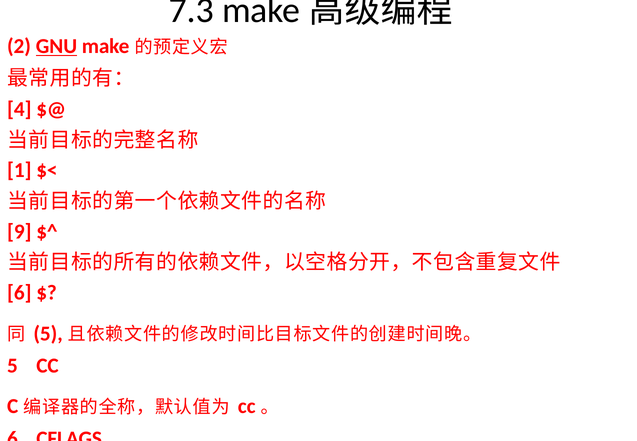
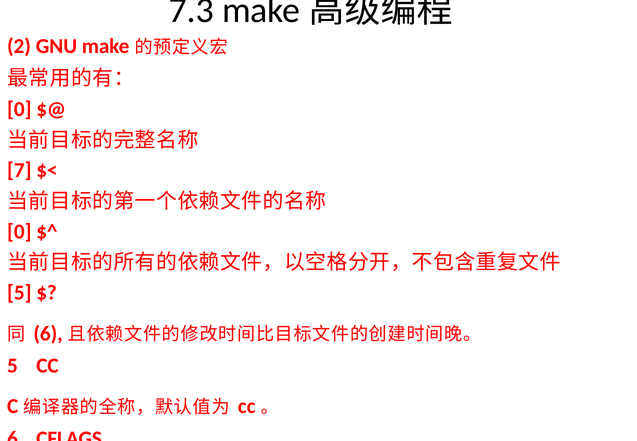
GNU underline: present -> none (56, 46)
4: 4 -> 0 (19, 109)
1: 1 -> 7 (19, 170)
9: 9 -> 0 (19, 232)
6: 6 -> 5 (19, 293)
5: 5 -> 6 (48, 333)
